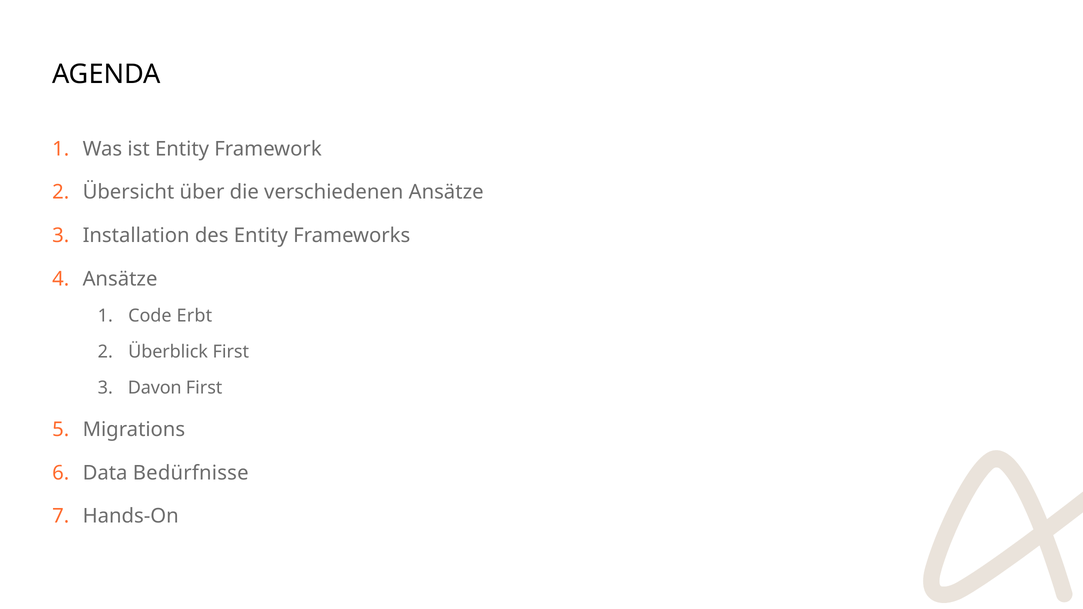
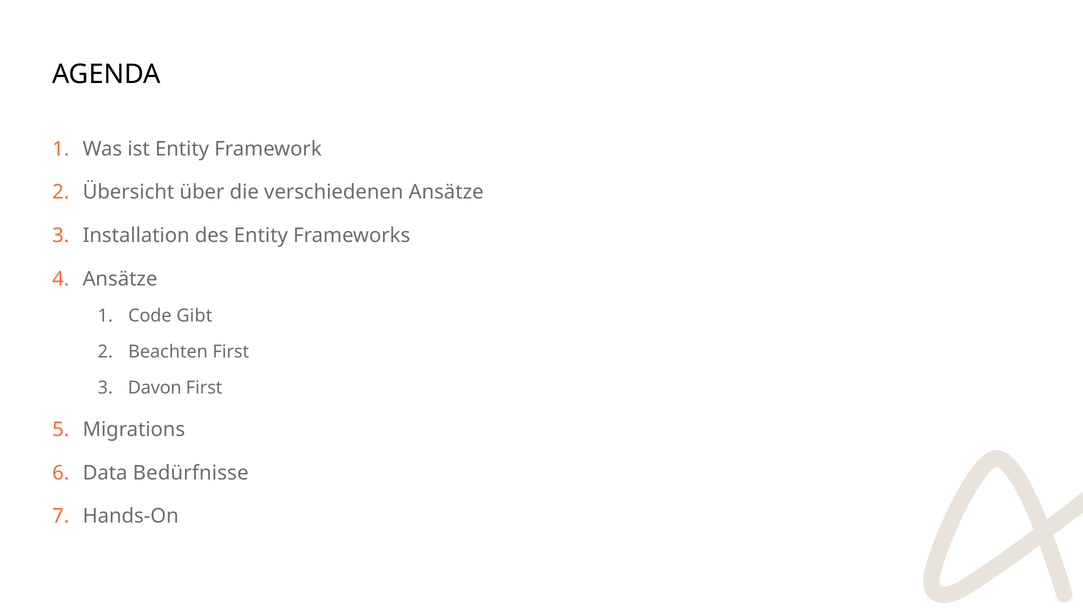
Erbt: Erbt -> Gibt (194, 316)
Überblick: Überblick -> Beachten (168, 352)
